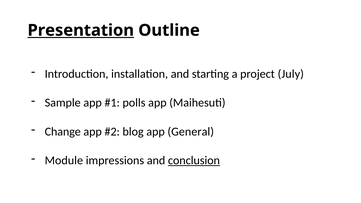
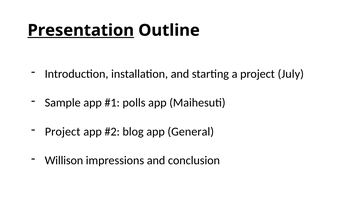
Change: Change -> Project (63, 132)
Module: Module -> Willison (64, 161)
conclusion underline: present -> none (194, 161)
